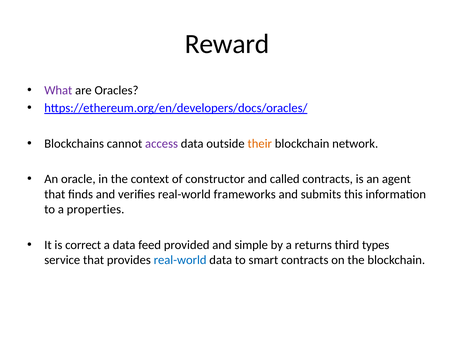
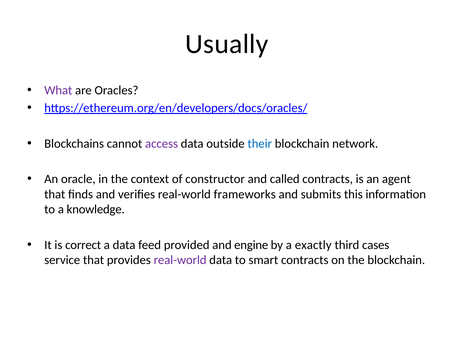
Reward: Reward -> Usually (227, 44)
their colour: orange -> blue (260, 144)
properties: properties -> knowledge (96, 209)
simple: simple -> engine (251, 245)
returns: returns -> exactly (313, 245)
types: types -> cases (376, 245)
real-world colour: blue -> purple (180, 260)
